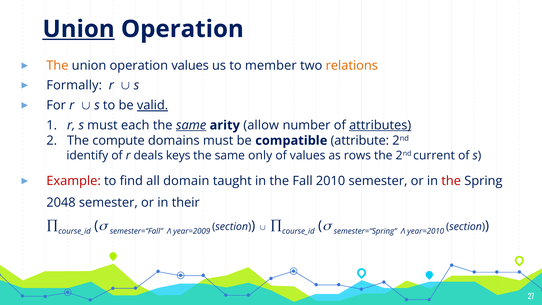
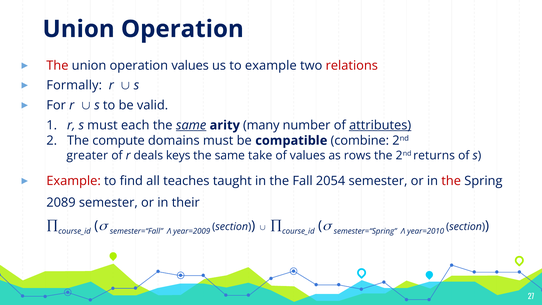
Union underline: present -> none (79, 29)
The colour: orange -> red (57, 66)
to member: member -> example (271, 66)
relations colour: orange -> red (352, 66)
valid underline: present -> none (153, 105)
allow: allow -> many (261, 125)
attribute: attribute -> combine (360, 141)
identify: identify -> greater (87, 155)
only: only -> take (260, 155)
current: current -> returns (434, 155)
domain: domain -> teaches (186, 181)
2010: 2010 -> 2054 (331, 181)
2048: 2048 -> 2089 (61, 202)
